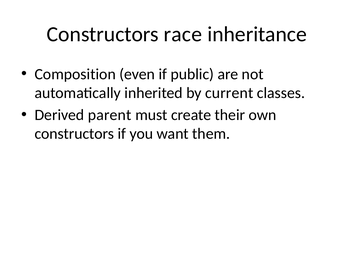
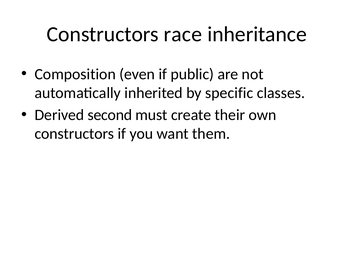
current: current -> specific (229, 93)
parent: parent -> second (110, 115)
